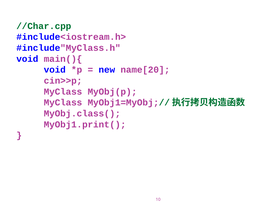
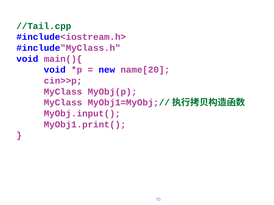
//Char.cpp: //Char.cpp -> //Tail.cpp (44, 26)
MyObj.class(: MyObj.class( -> MyObj.input( (82, 114)
